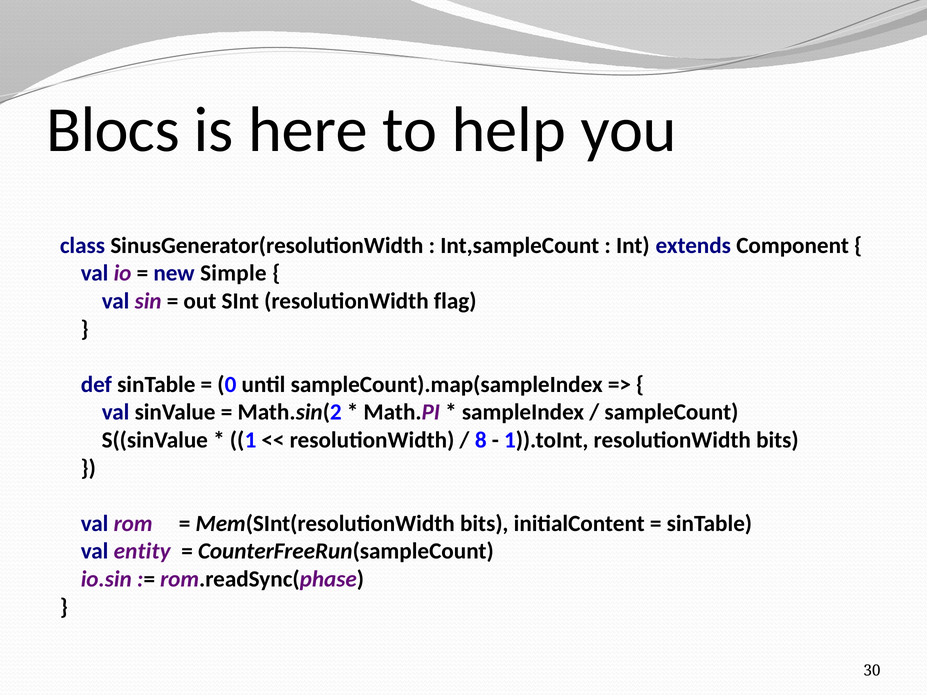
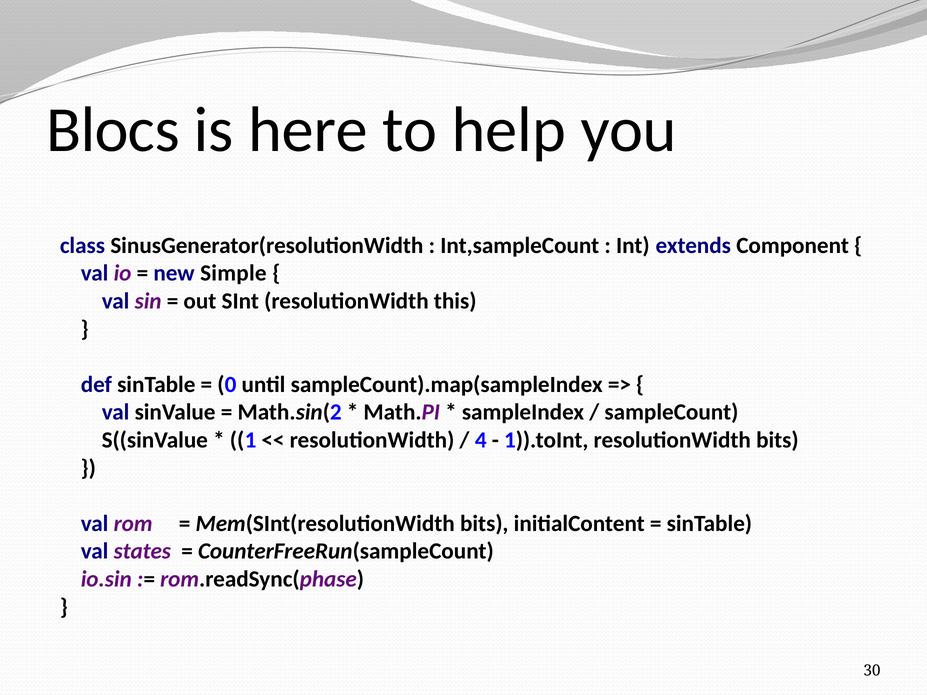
flag: flag -> this (455, 301)
8: 8 -> 4 (481, 440)
entity: entity -> states (142, 552)
